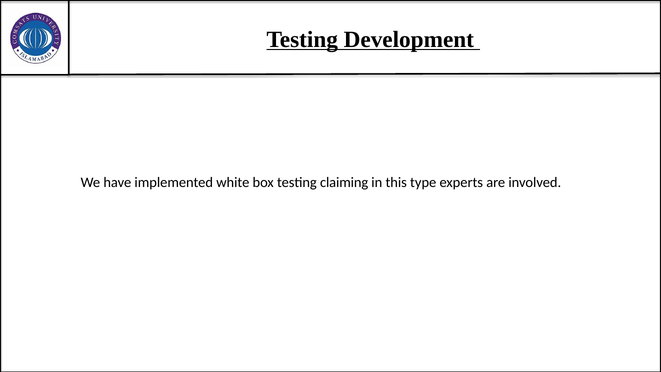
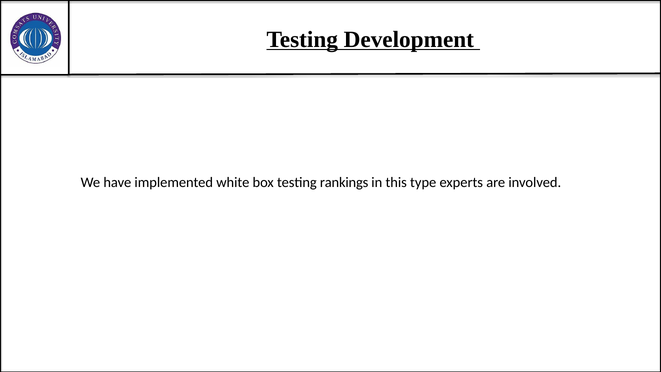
claiming: claiming -> rankings (344, 182)
